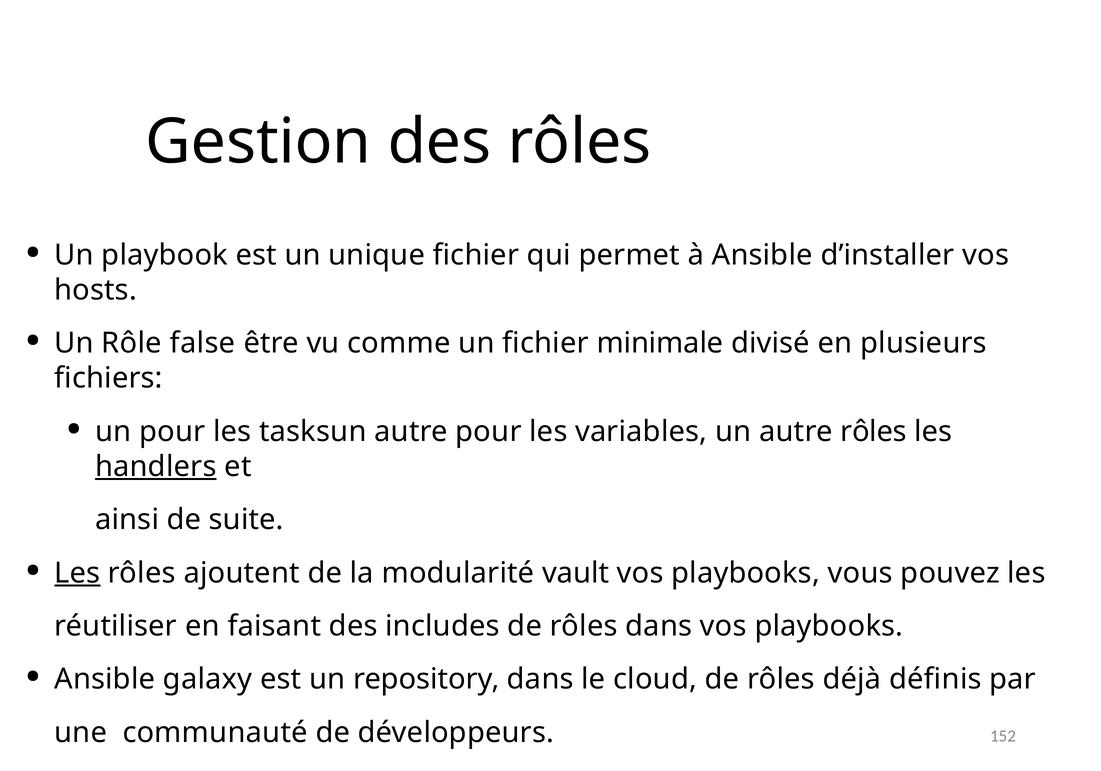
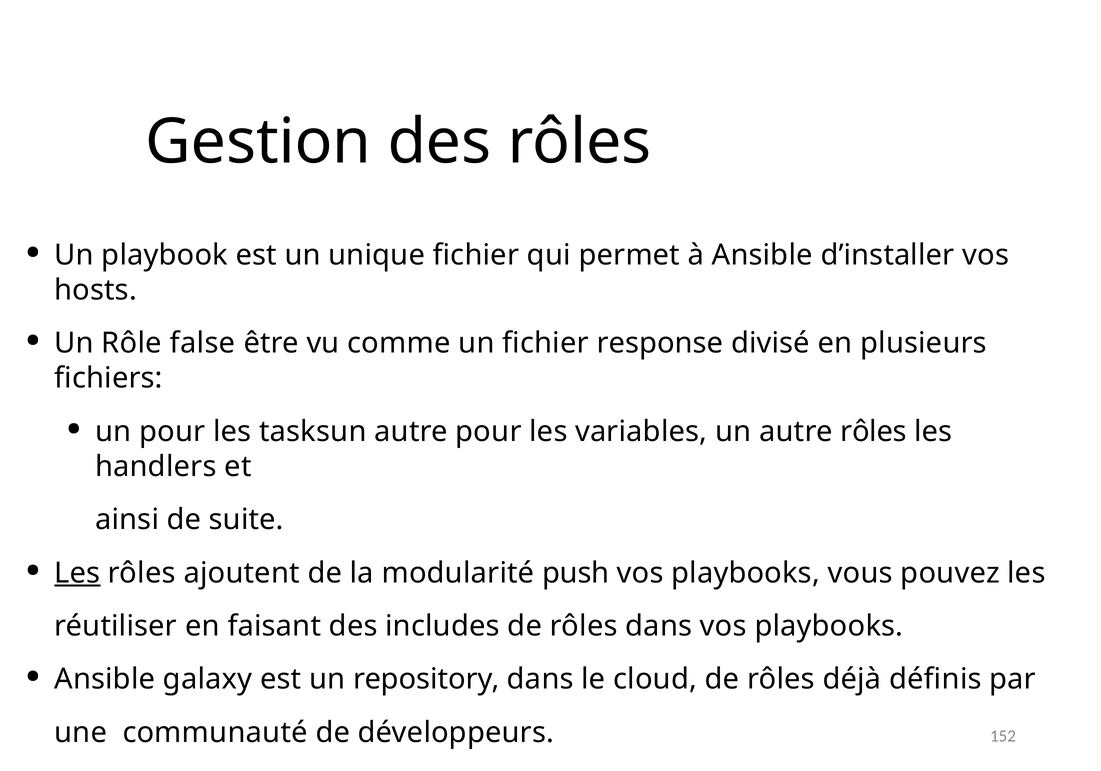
minimale: minimale -> response (660, 343)
handlers underline: present -> none (156, 466)
vault: vault -> push (576, 573)
